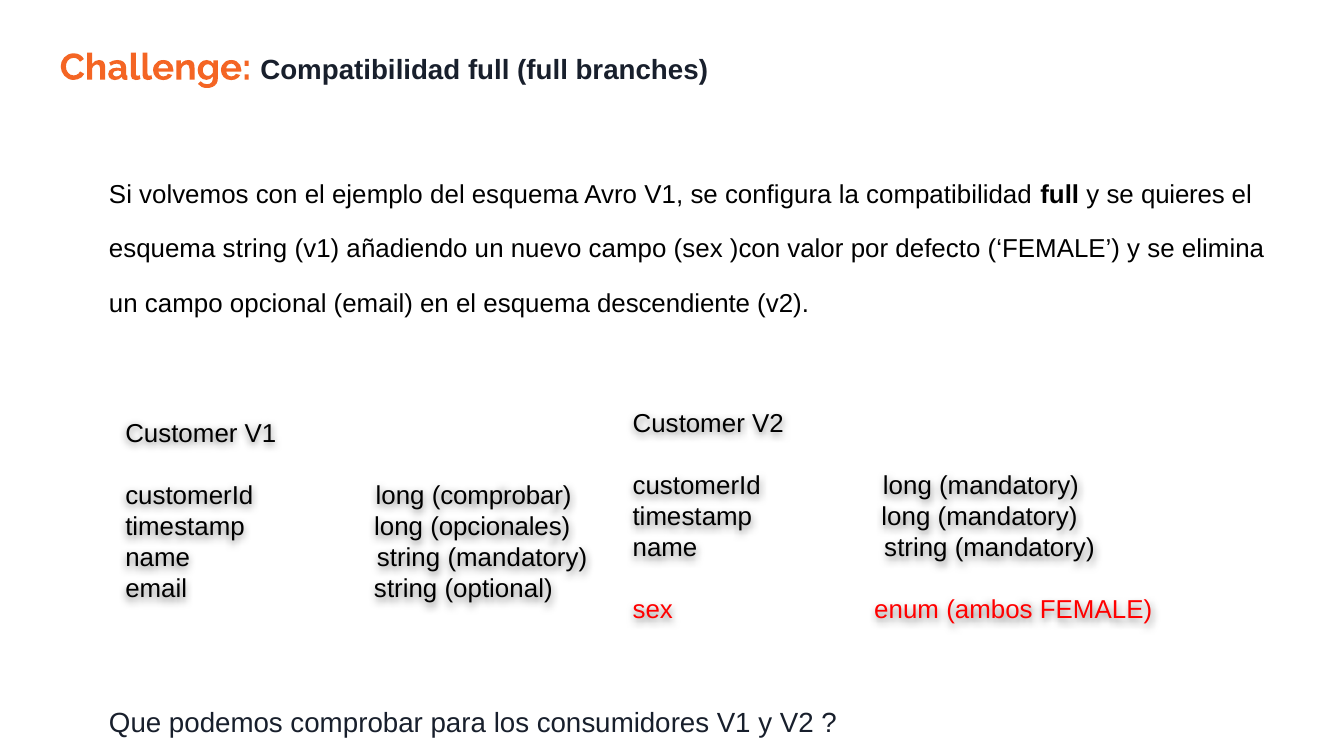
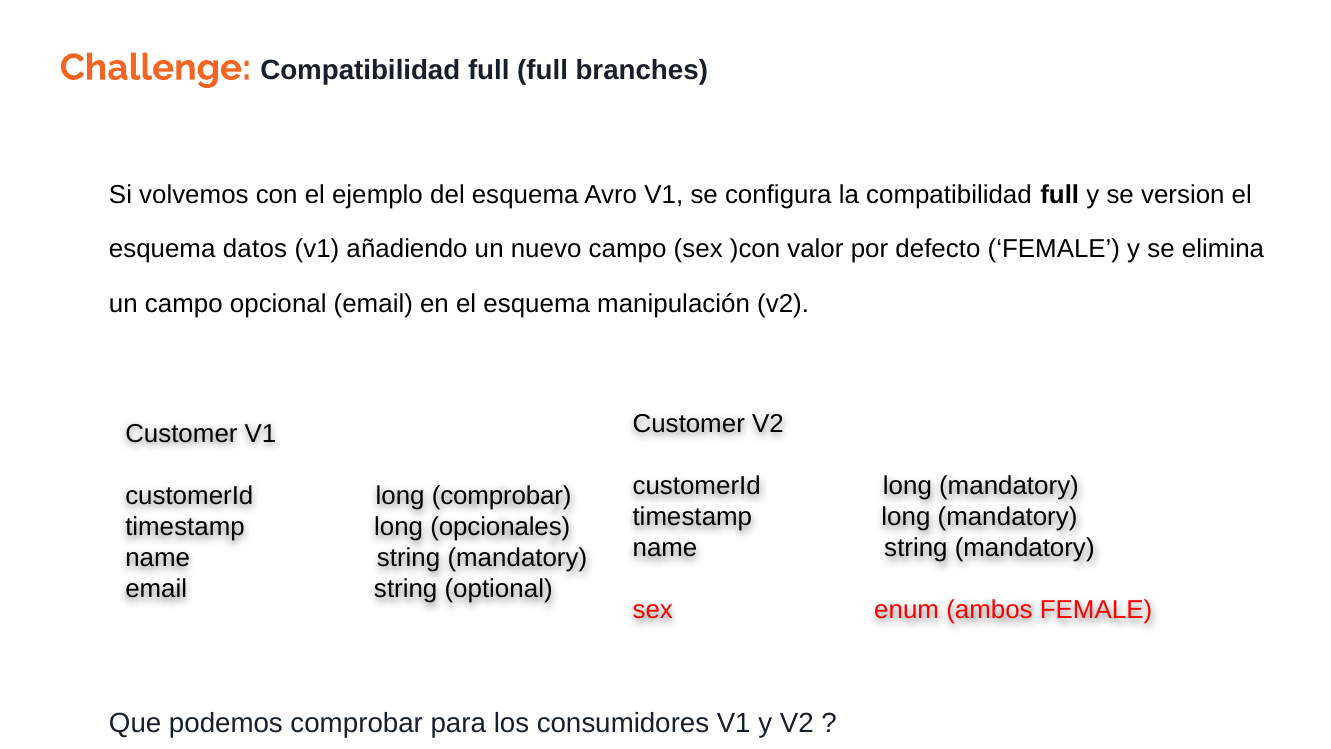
quieres: quieres -> version (1183, 195)
esquema string: string -> datos (255, 249)
descendiente: descendiente -> manipulación (674, 304)
